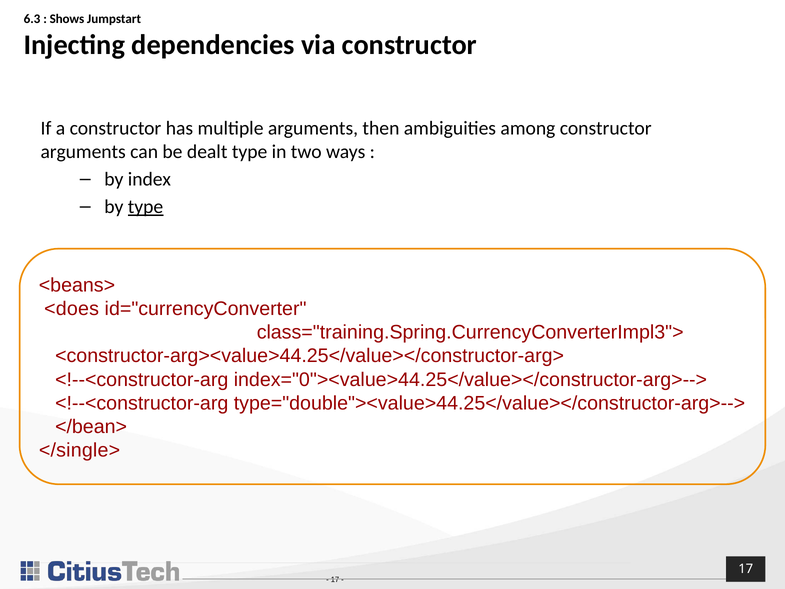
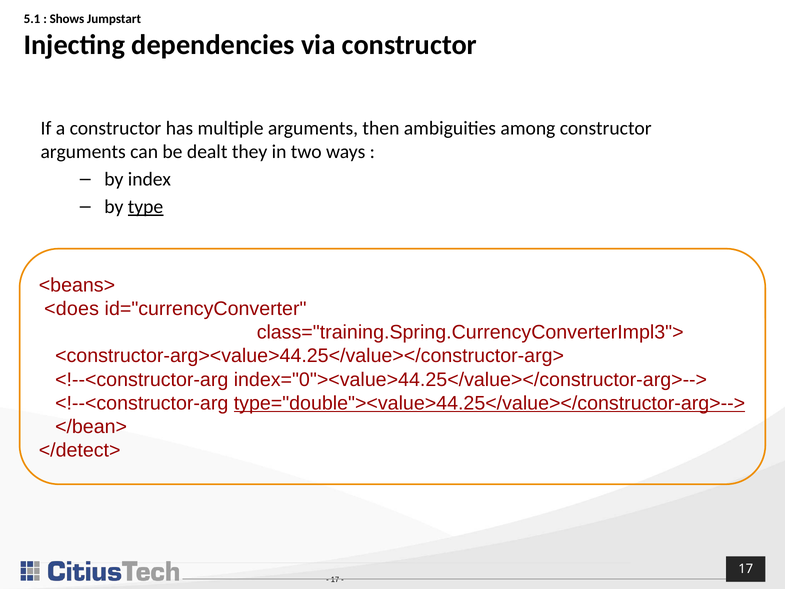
6.3: 6.3 -> 5.1 (32, 19)
dealt type: type -> they (250, 152)
type="double"><value>44.25</value></constructor-arg>--> underline: none -> present (489, 403)
</single>: </single> -> </detect> (80, 450)
